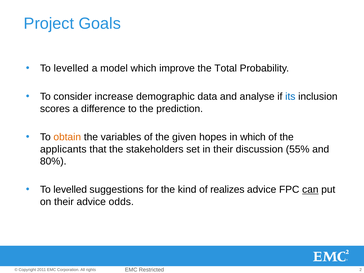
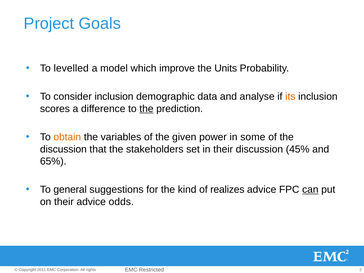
Total: Total -> Units (226, 68)
consider increase: increase -> inclusion (114, 97)
its colour: blue -> orange (290, 97)
the underline: none -> present (146, 109)
hopes: hopes -> power (213, 137)
in which: which -> some (253, 137)
applicants: applicants -> discussion (63, 149)
55%: 55% -> 45% (298, 149)
80%: 80% -> 65% (53, 161)
levelled: levelled -> general (70, 190)
